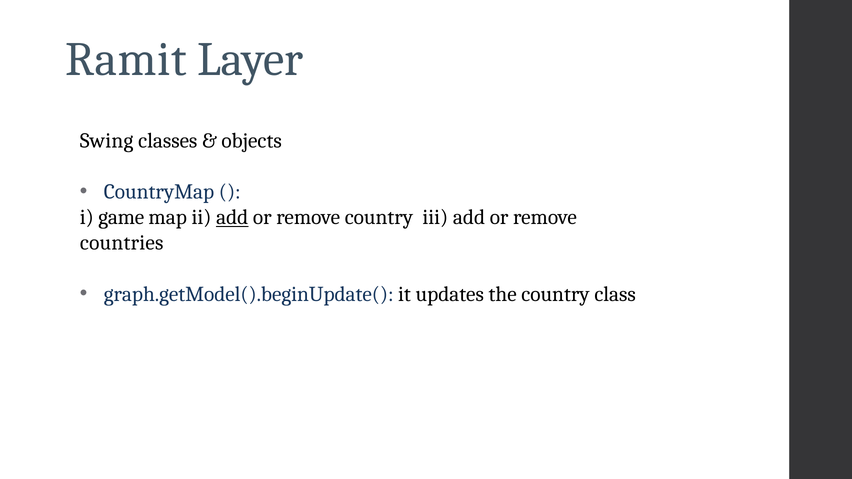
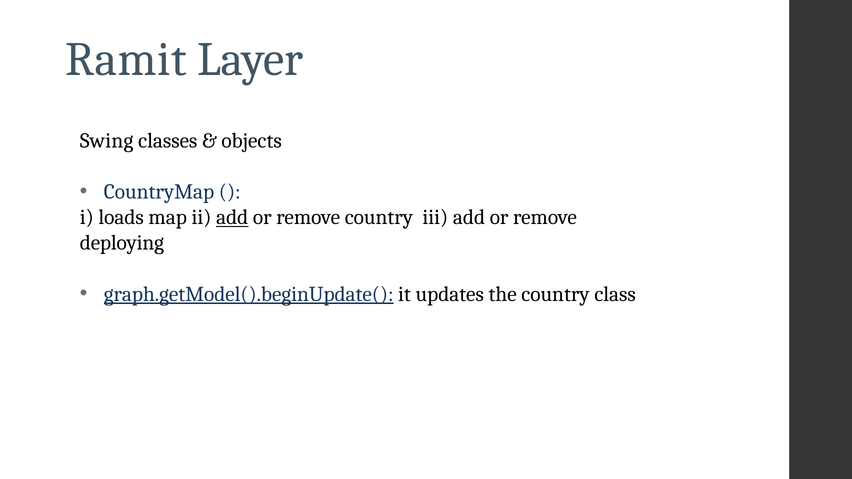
game: game -> loads (121, 217)
countries: countries -> deploying (122, 243)
graph.getModel().beginUpdate( underline: none -> present (249, 294)
